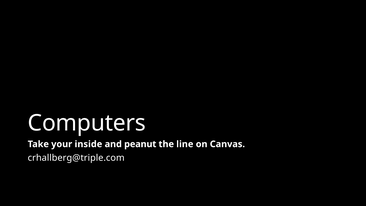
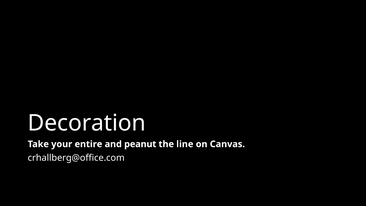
Computers: Computers -> Decoration (87, 123)
inside: inside -> entire (88, 144)
crhallberg@triple.com: crhallberg@triple.com -> crhallberg@office.com (76, 158)
